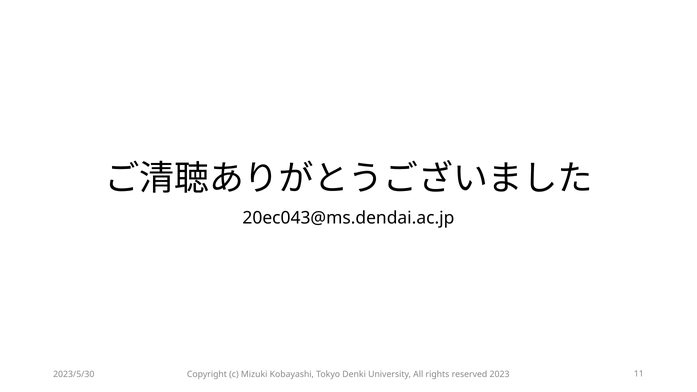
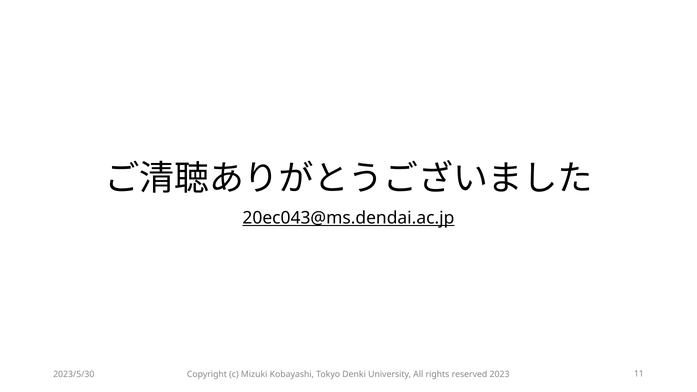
20ec043@ms.dendai.ac.jp underline: none -> present (348, 218)
